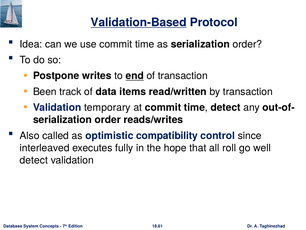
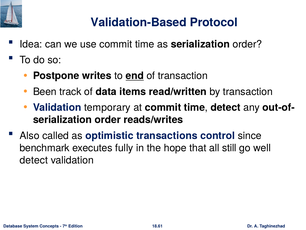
Validation-Based underline: present -> none (139, 22)
compatibility: compatibility -> transactions (167, 135)
interleaved: interleaved -> benchmark (45, 148)
roll: roll -> still (229, 148)
